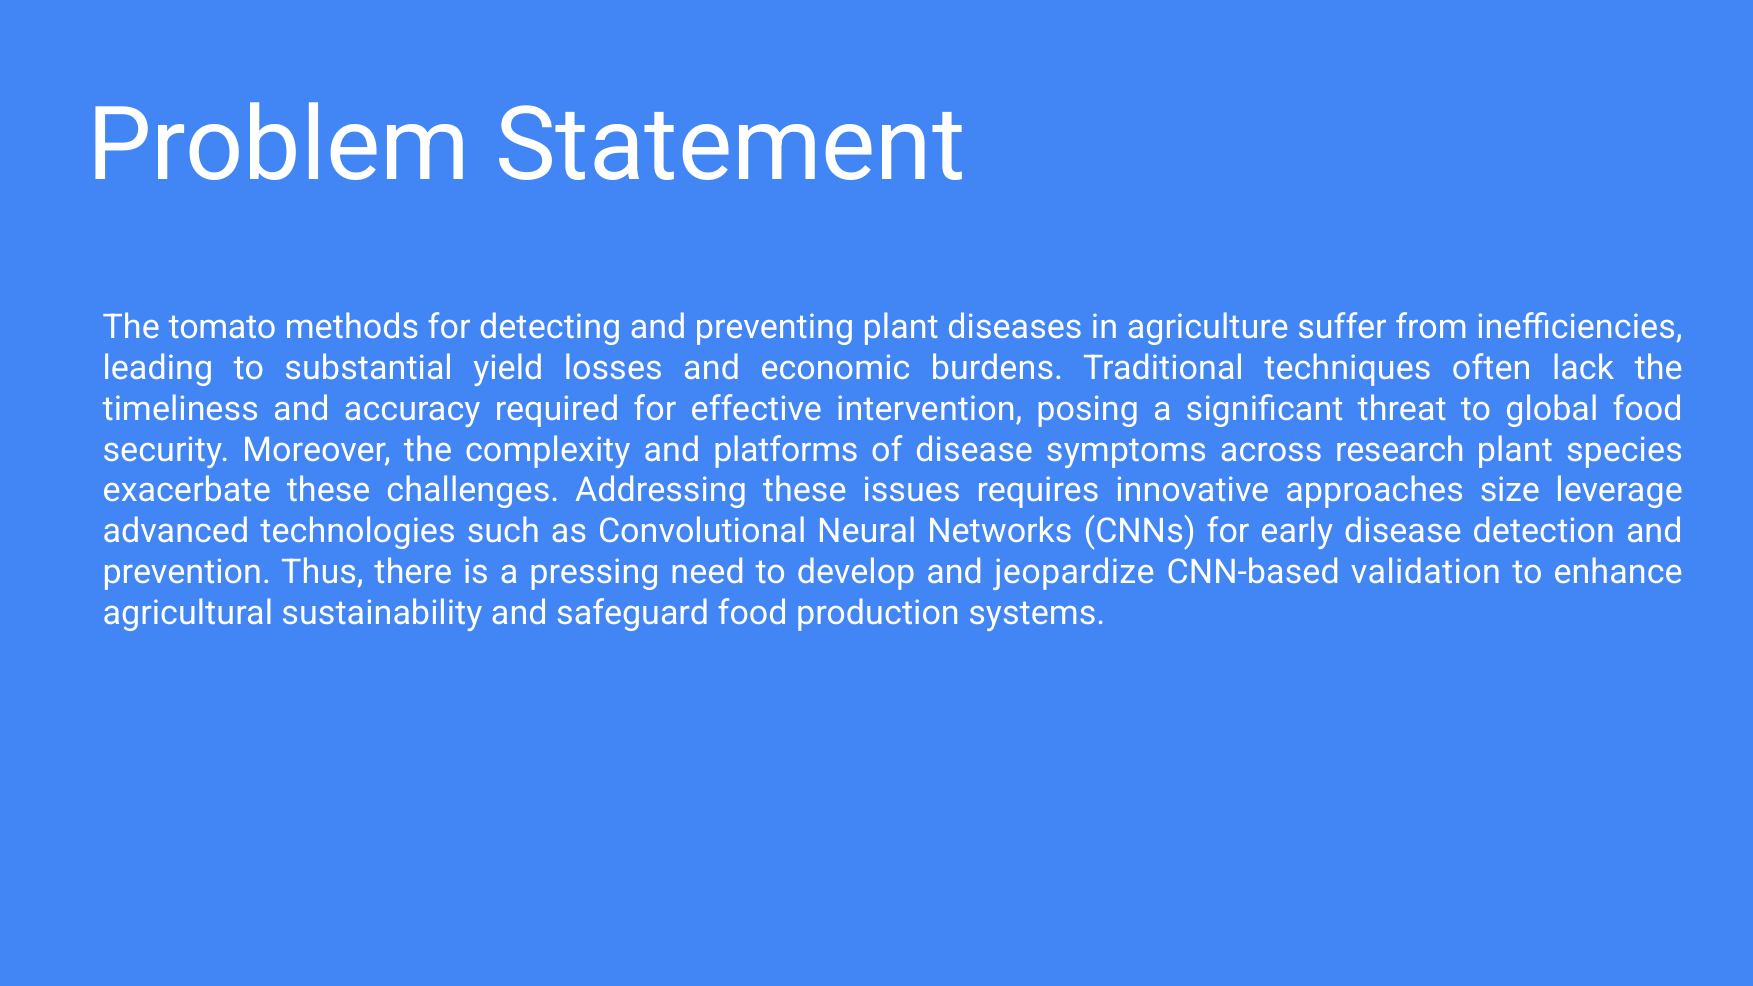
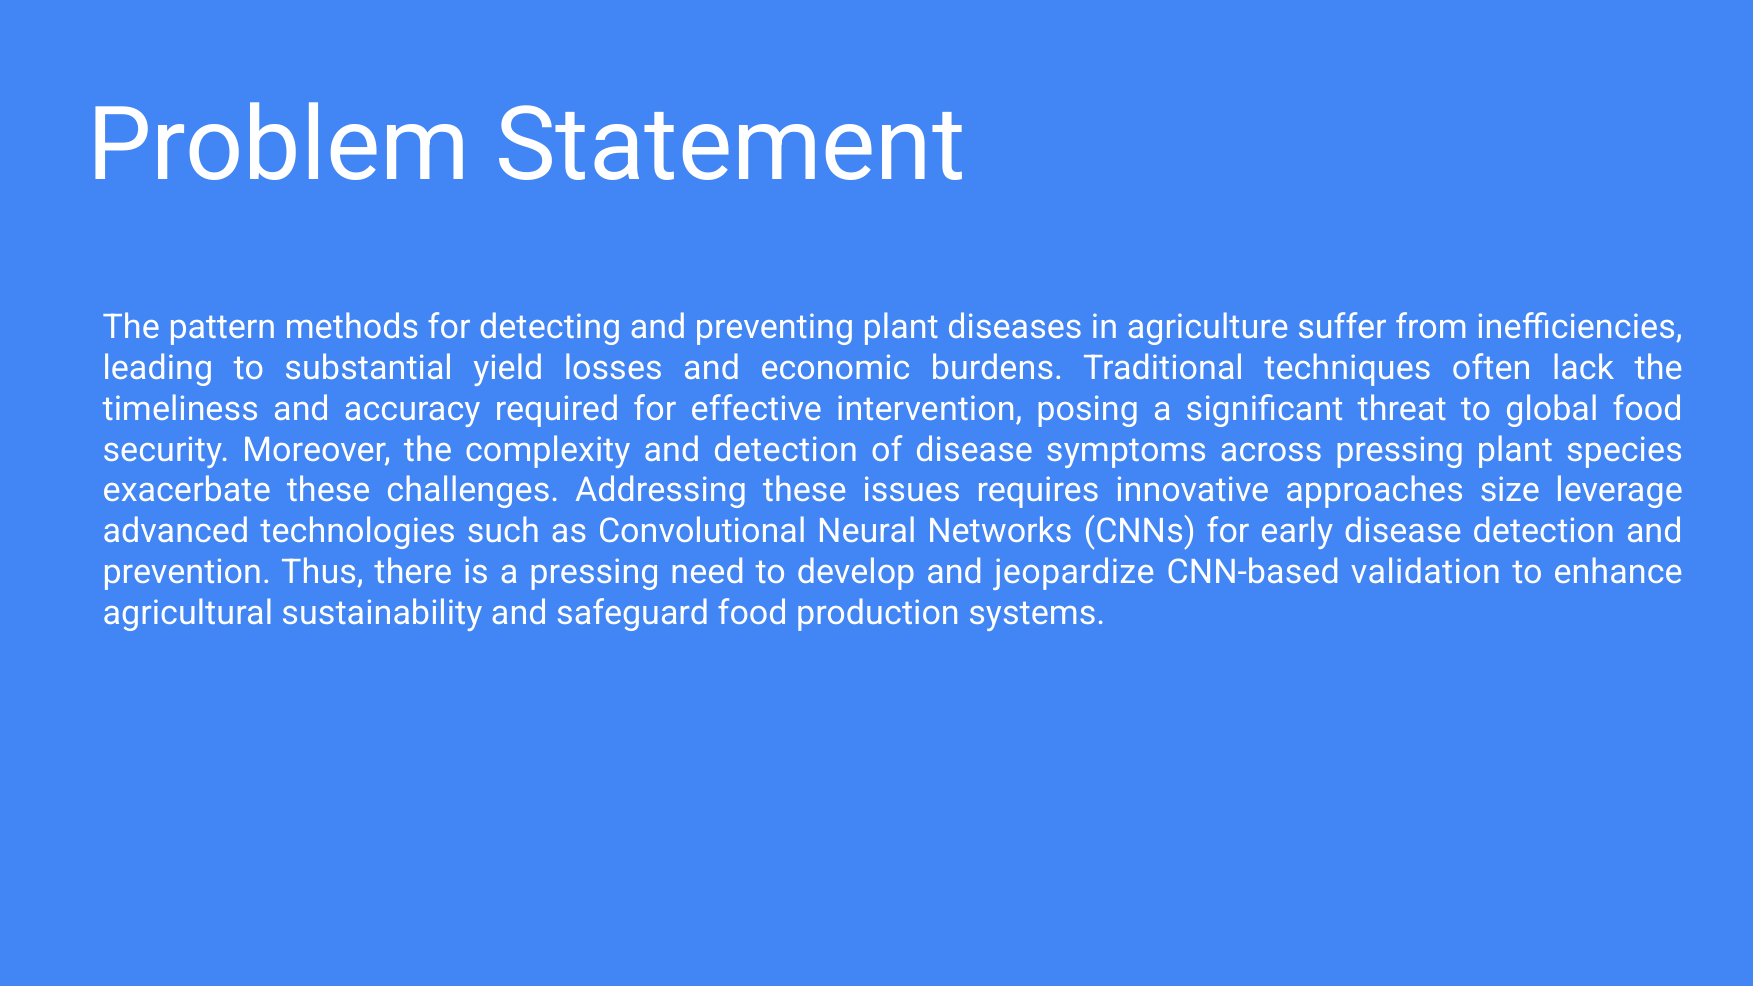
tomato: tomato -> pattern (222, 327)
and platforms: platforms -> detection (786, 450)
across research: research -> pressing (1400, 450)
